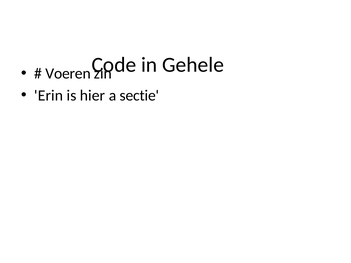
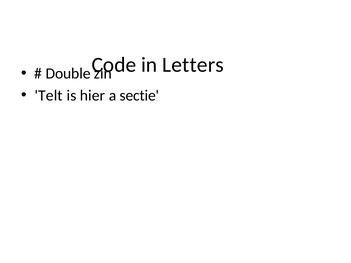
Gehele: Gehele -> Letters (193, 65)
Voeren: Voeren -> Double (68, 74)
Erin: Erin -> Telt (49, 95)
